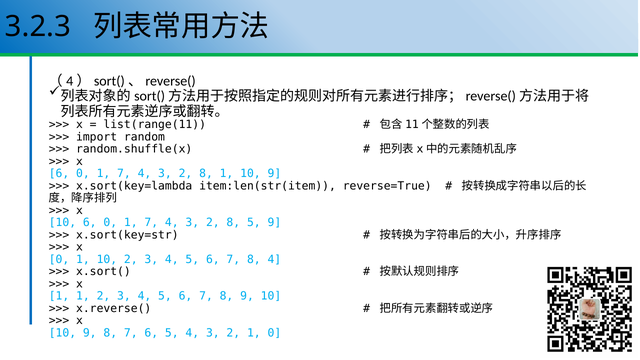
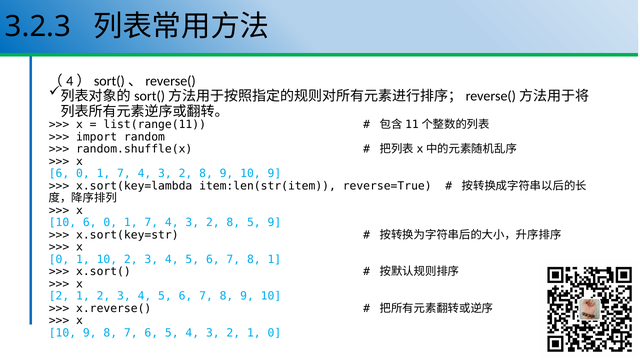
2 8 1: 1 -> 9 (227, 174)
8 4: 4 -> 1 (274, 259)
1: 1 -> 2 (59, 296)
